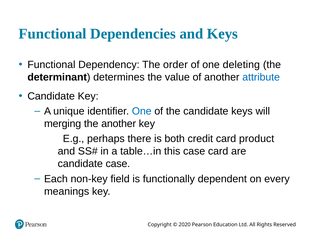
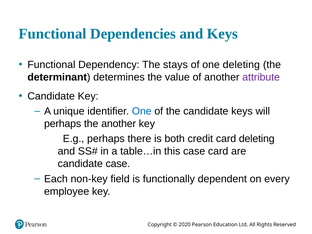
order: order -> stays (175, 65)
attribute colour: blue -> purple (261, 77)
merging: merging -> perhaps (63, 124)
card product: product -> deleting (257, 139)
meanings: meanings -> employee (67, 191)
